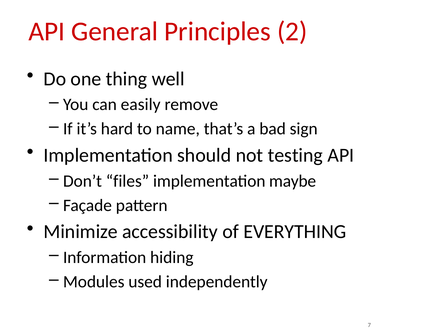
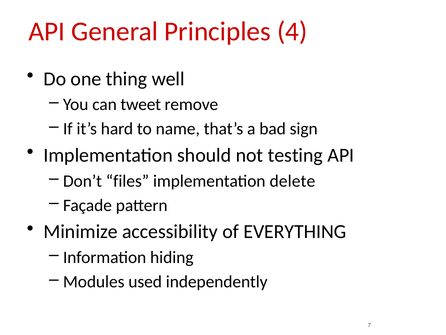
2: 2 -> 4 (292, 31)
easily: easily -> tweet (141, 104)
maybe: maybe -> delete (292, 181)
